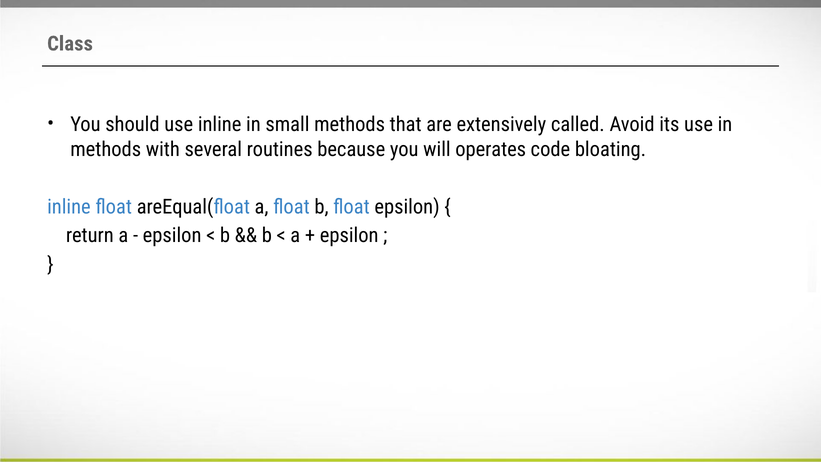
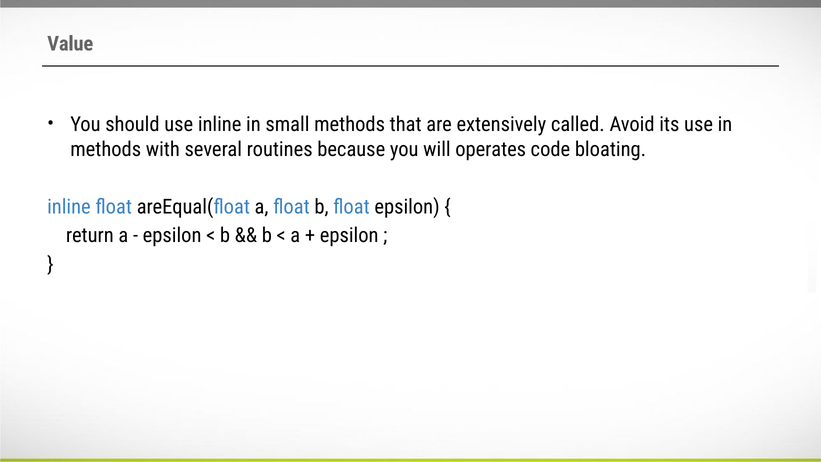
Class: Class -> Value (70, 44)
